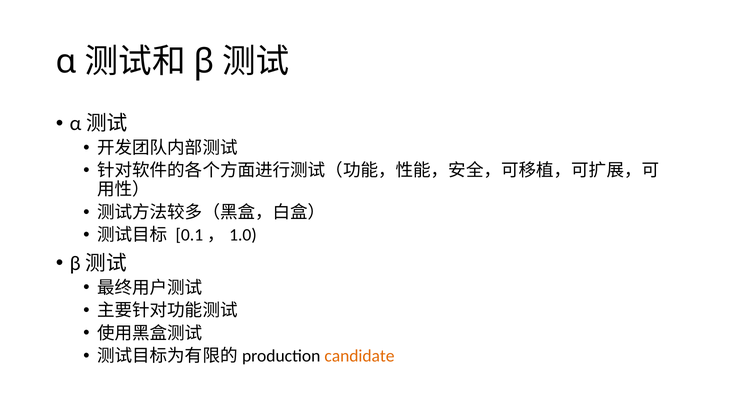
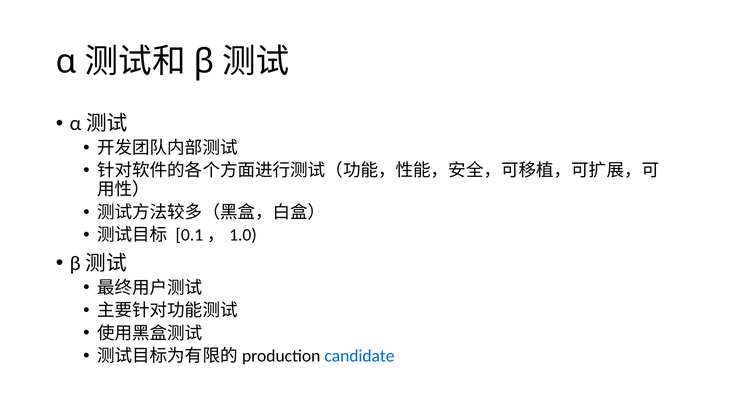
candidate colour: orange -> blue (359, 356)
